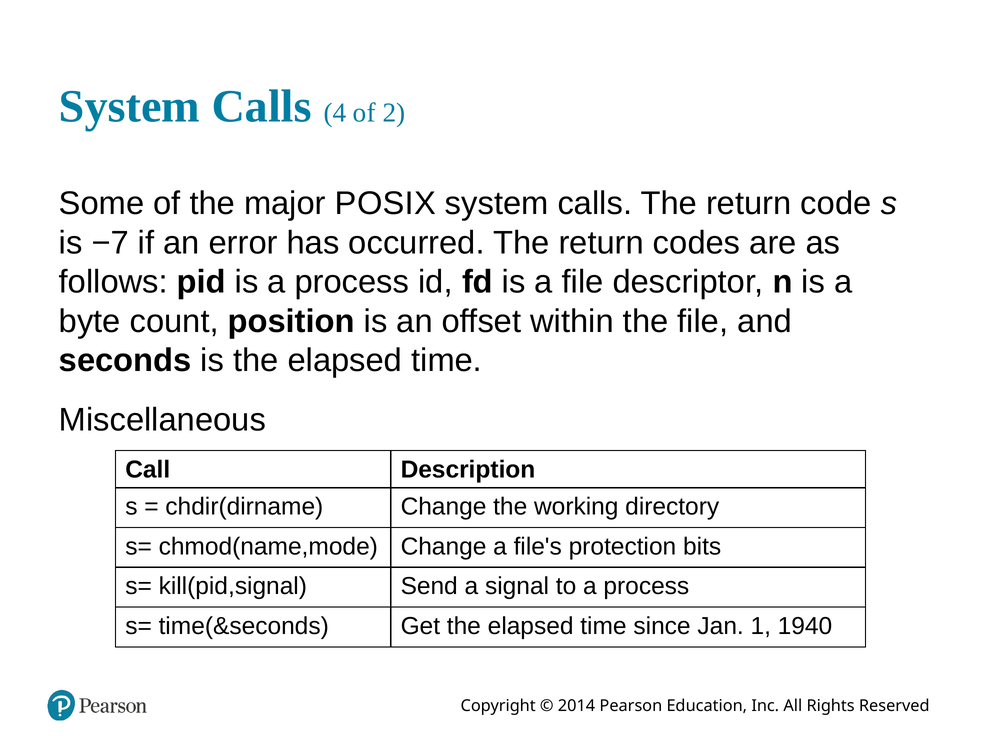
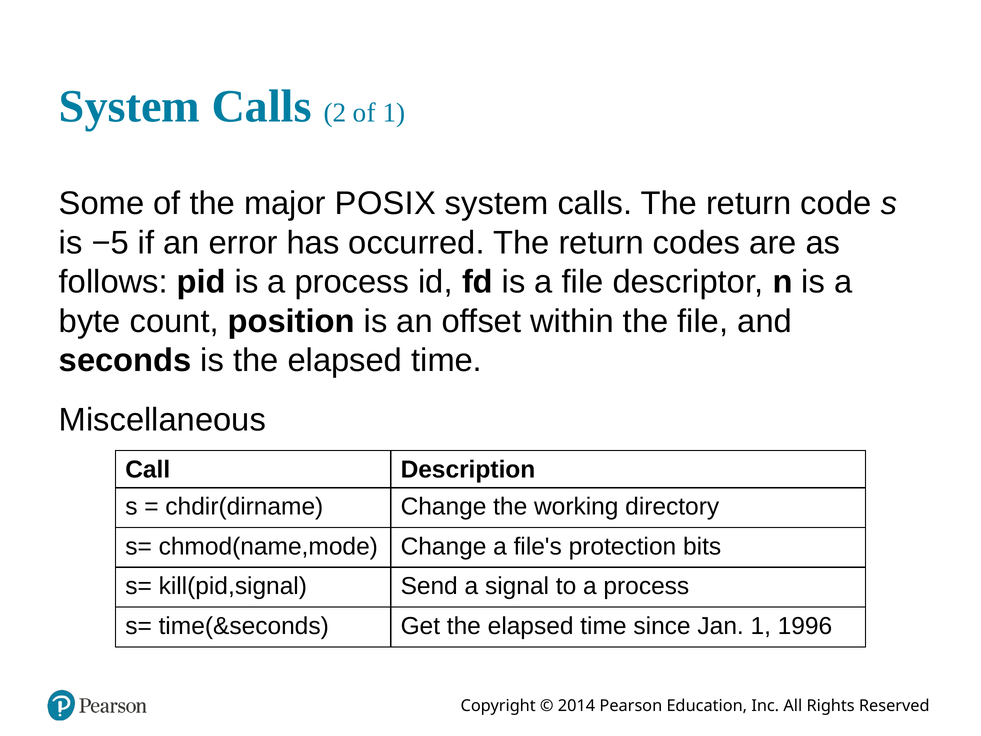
4: 4 -> 2 (335, 113)
of 2: 2 -> 1 (394, 113)
−7: −7 -> −5 (110, 243)
1940: 1940 -> 1996 (805, 626)
